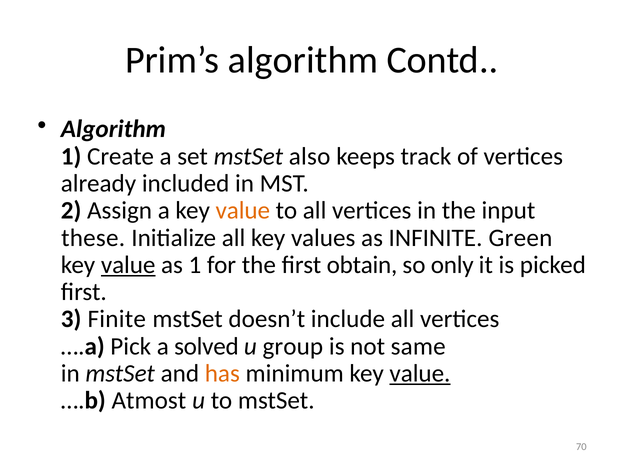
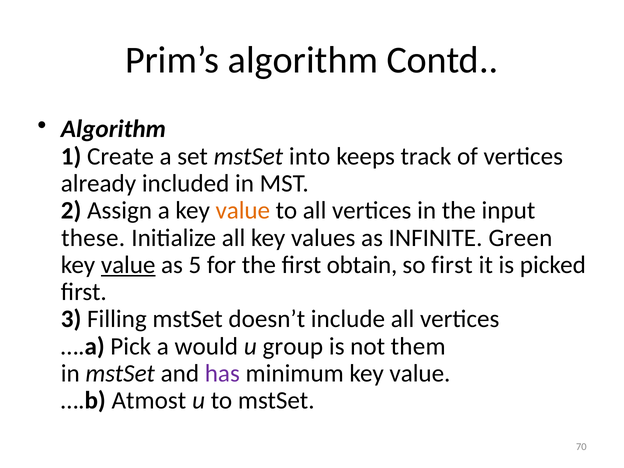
also: also -> into (310, 156)
as 1: 1 -> 5 (195, 265)
so only: only -> first (452, 265)
Finite: Finite -> Filling (117, 319)
solved: solved -> would (206, 346)
same: same -> them (418, 346)
has colour: orange -> purple (222, 373)
value underline: present -> none (420, 373)
